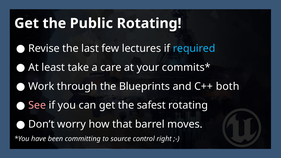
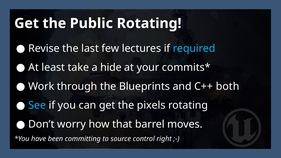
care: care -> hide (111, 67)
See colour: pink -> light blue (37, 105)
safest: safest -> pixels (151, 105)
